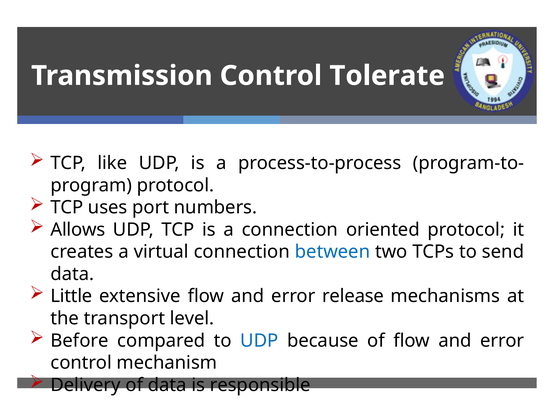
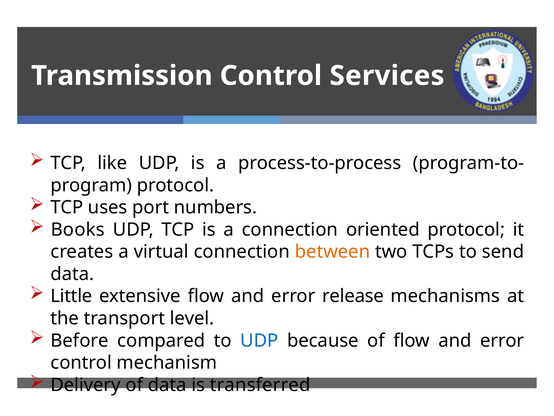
Tolerate: Tolerate -> Services (387, 76)
Allows: Allows -> Books (78, 229)
between colour: blue -> orange (333, 252)
responsible: responsible -> transferred (260, 384)
